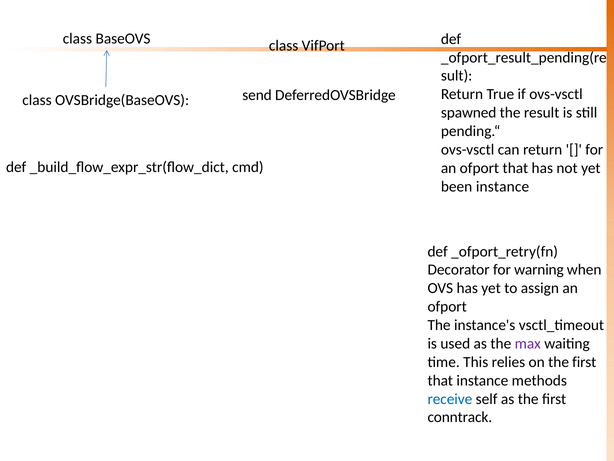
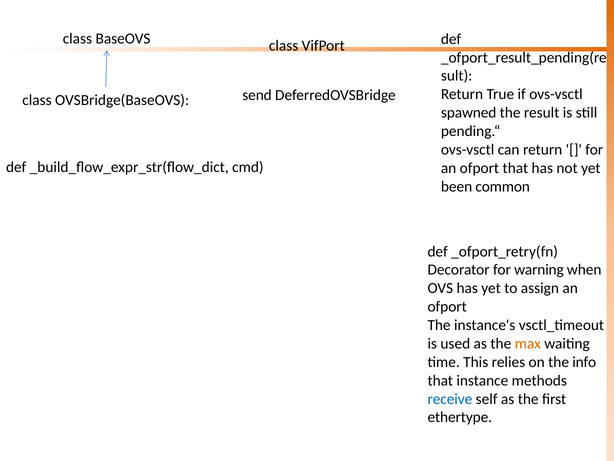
been instance: instance -> common (503, 186)
max colour: purple -> orange (528, 343)
on the first: first -> info (584, 362)
conntrack: conntrack -> ethertype (460, 417)
